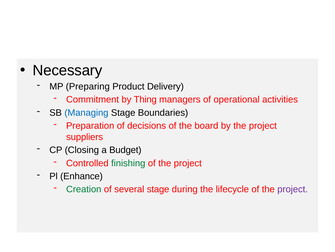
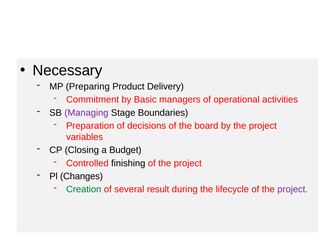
Thing: Thing -> Basic (145, 99)
Managing colour: blue -> purple (86, 112)
suppliers: suppliers -> variables (85, 137)
finishing colour: green -> black (128, 163)
Enhance: Enhance -> Changes (82, 176)
several stage: stage -> result (158, 189)
